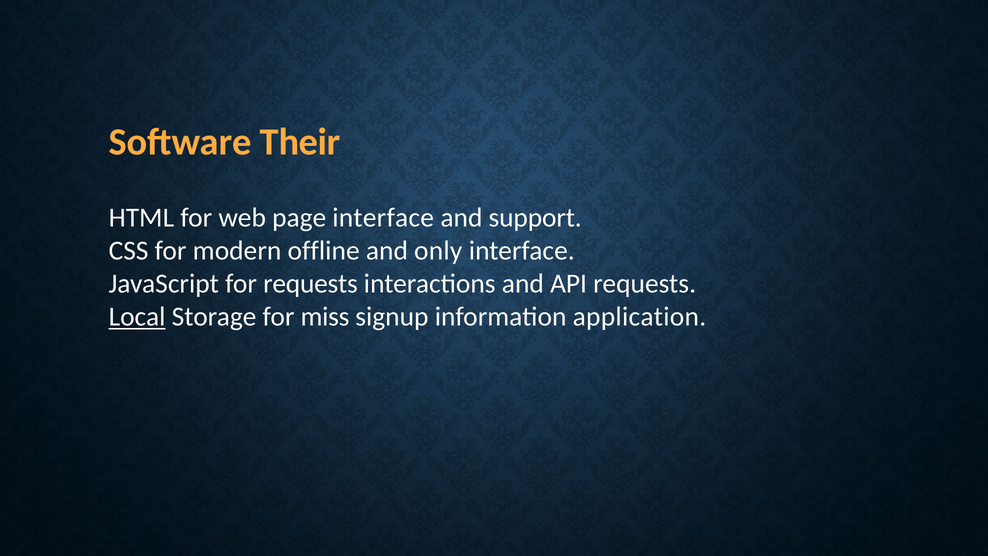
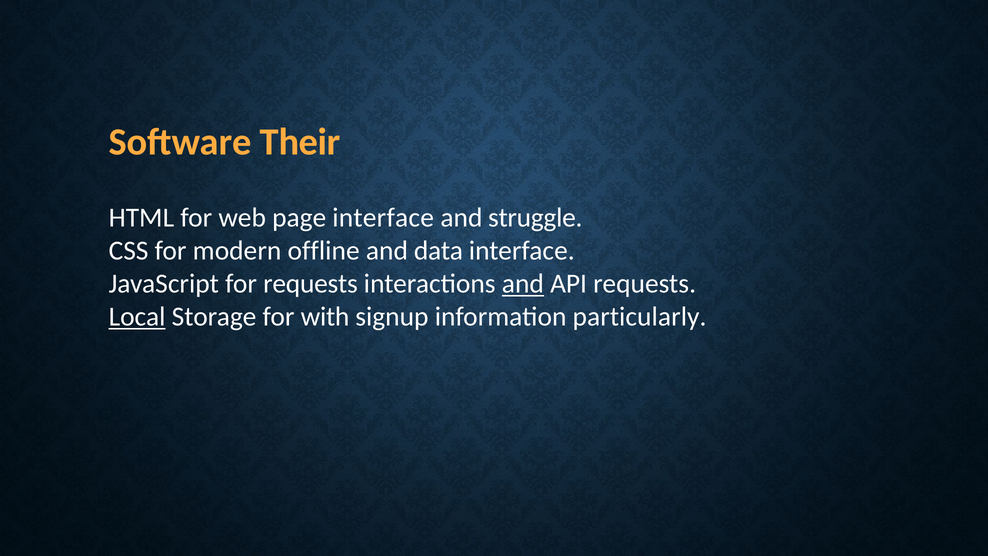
support: support -> struggle (535, 218)
only: only -> data (438, 251)
and underline: none -> present (523, 284)
miss: miss -> with (325, 317)
application: application -> particularly (640, 317)
